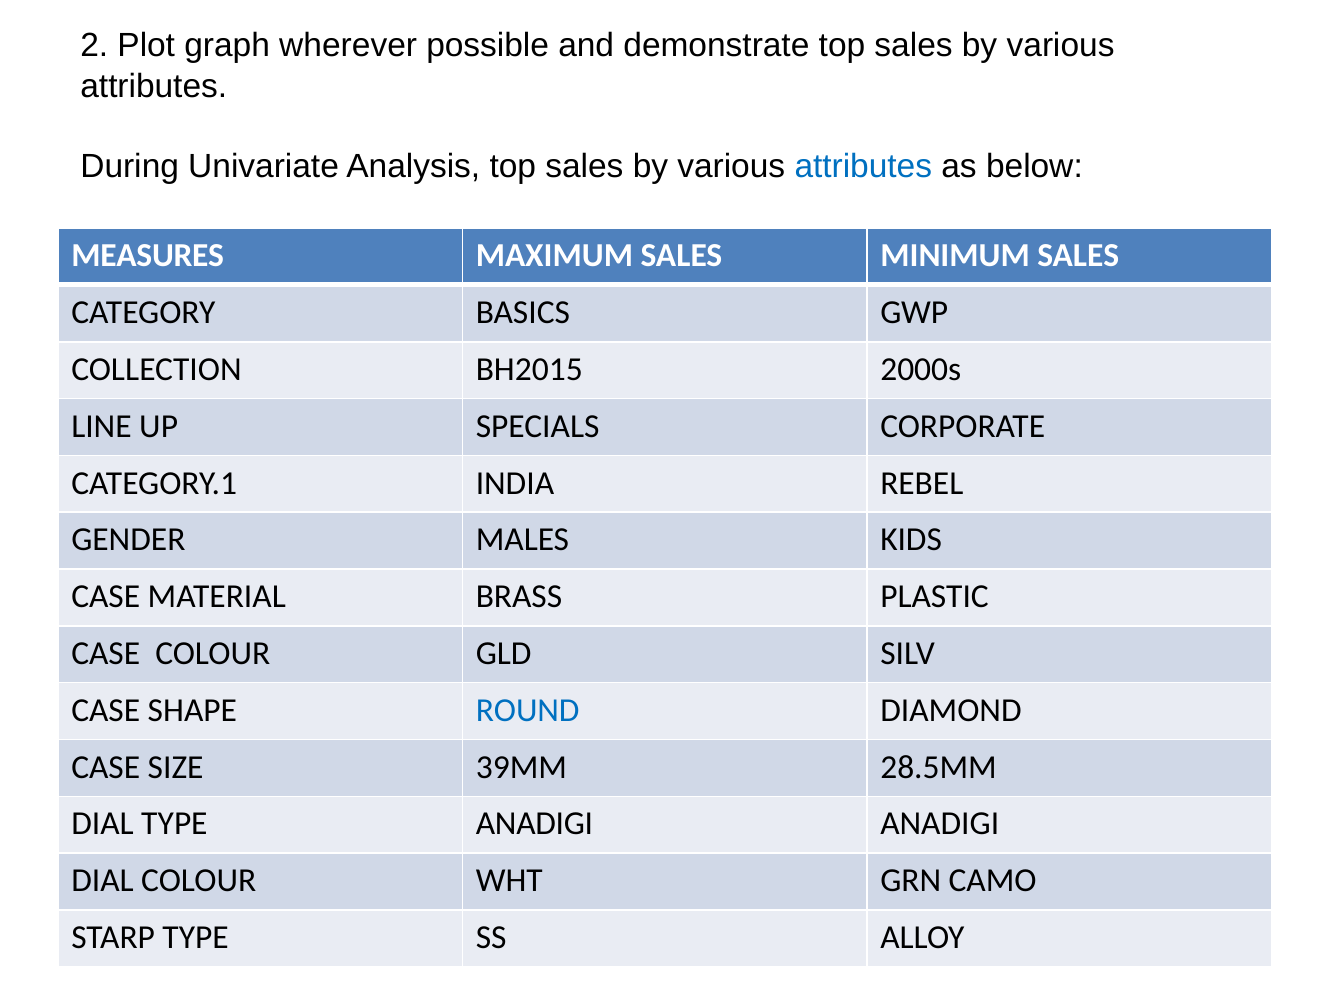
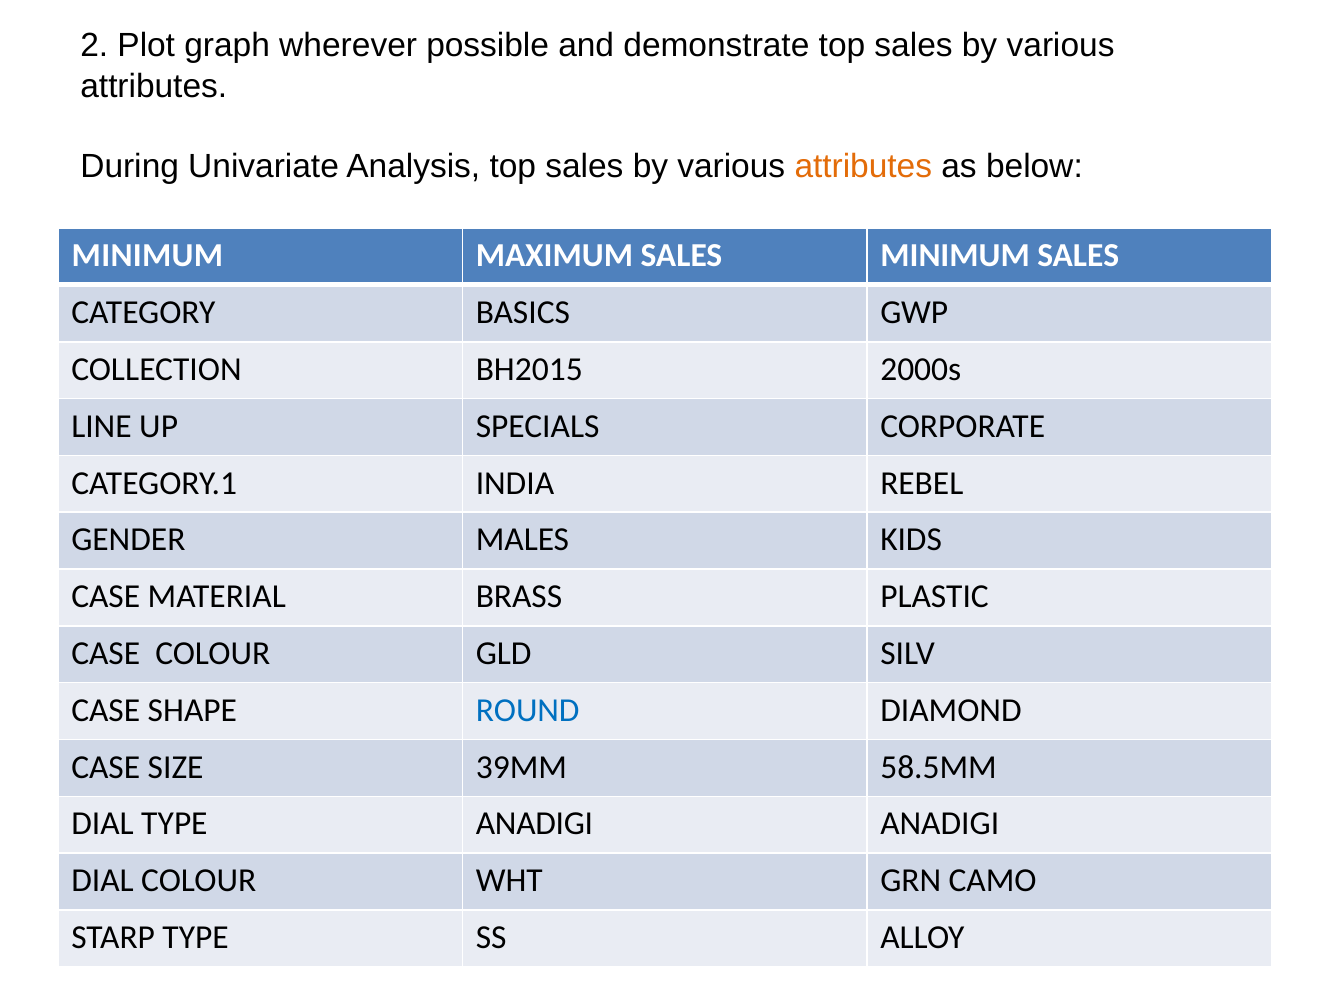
attributes colour: blue -> orange (863, 167)
MEASURES: MEASURES -> MINIMUM (147, 256)
28.5MM: 28.5MM -> 58.5MM (939, 767)
